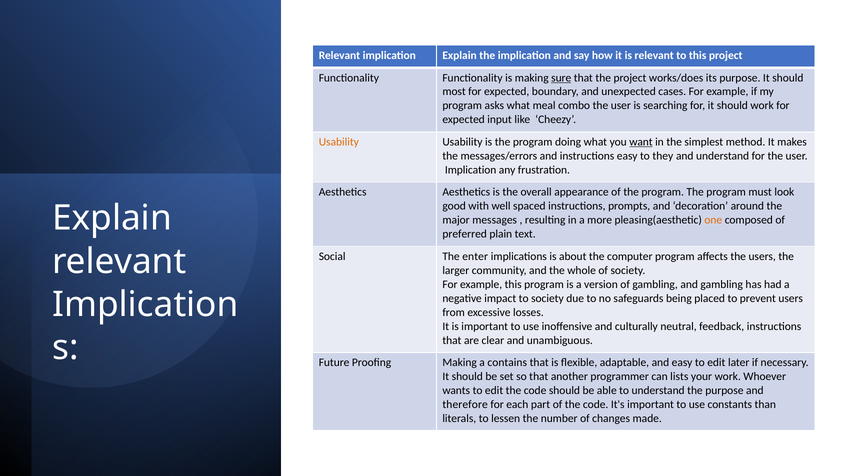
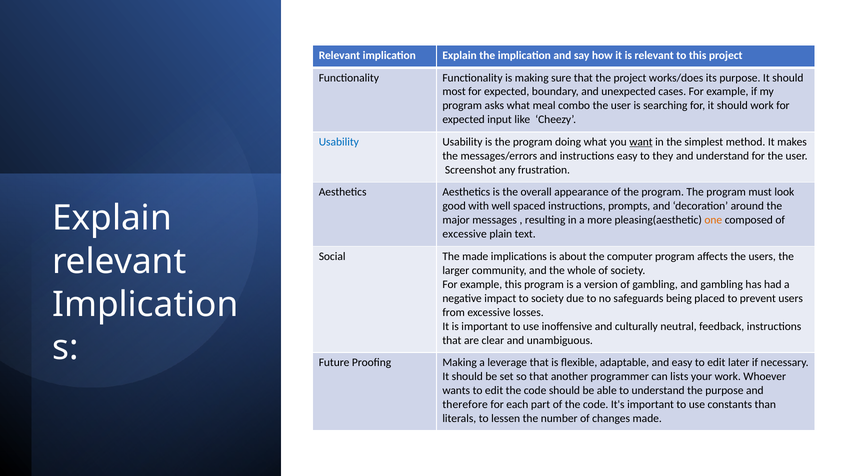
sure underline: present -> none (561, 78)
Usability colour: orange -> blue (339, 142)
Implication: Implication -> Screenshot (471, 170)
preferred: preferred -> excessive (465, 234)
The enter: enter -> made (475, 257)
contains: contains -> leverage (507, 363)
